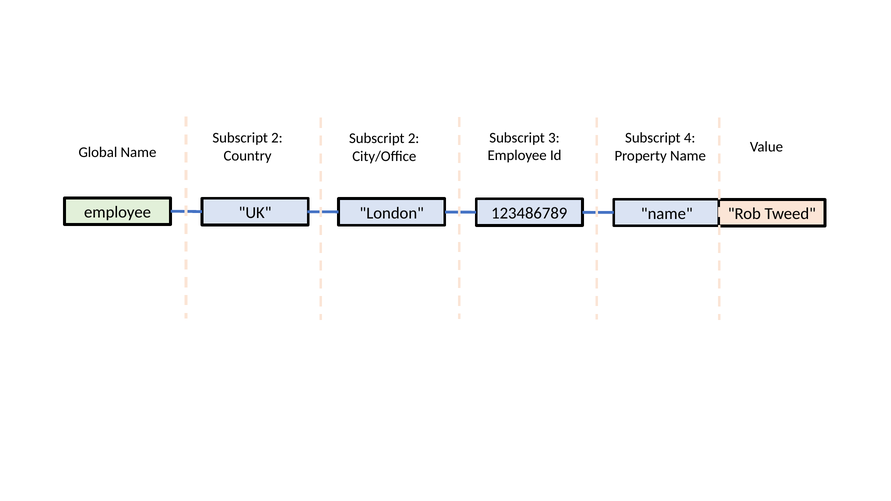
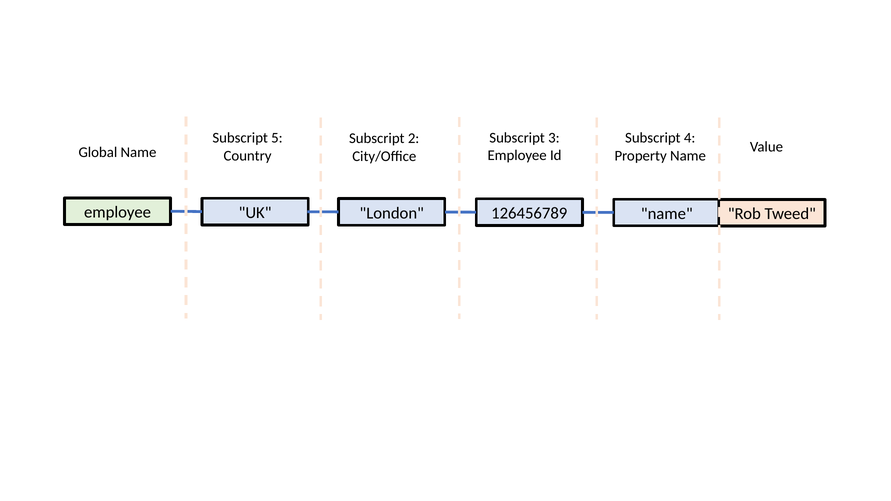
2: 2 -> 5 (277, 138)
123486789: 123486789 -> 126456789 (529, 213)
